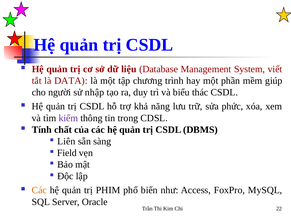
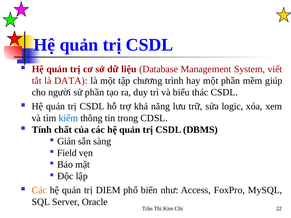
sử nhập: nhập -> phần (95, 92)
phức: phức -> logic (232, 107)
kiếm colour: purple -> blue (68, 118)
Liên: Liên -> Giản (66, 141)
PHIM: PHIM -> DIEM (108, 190)
